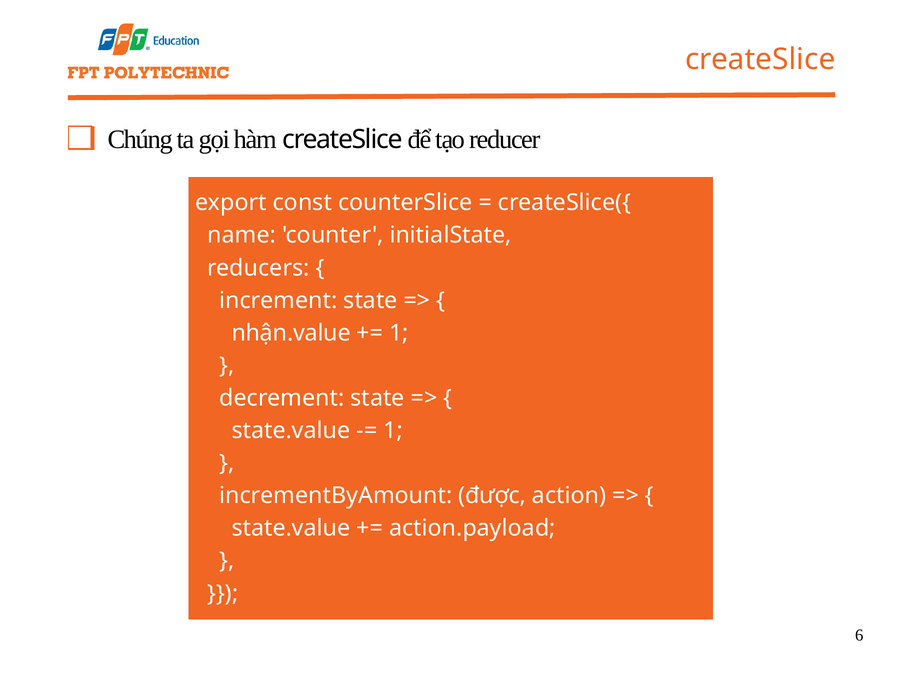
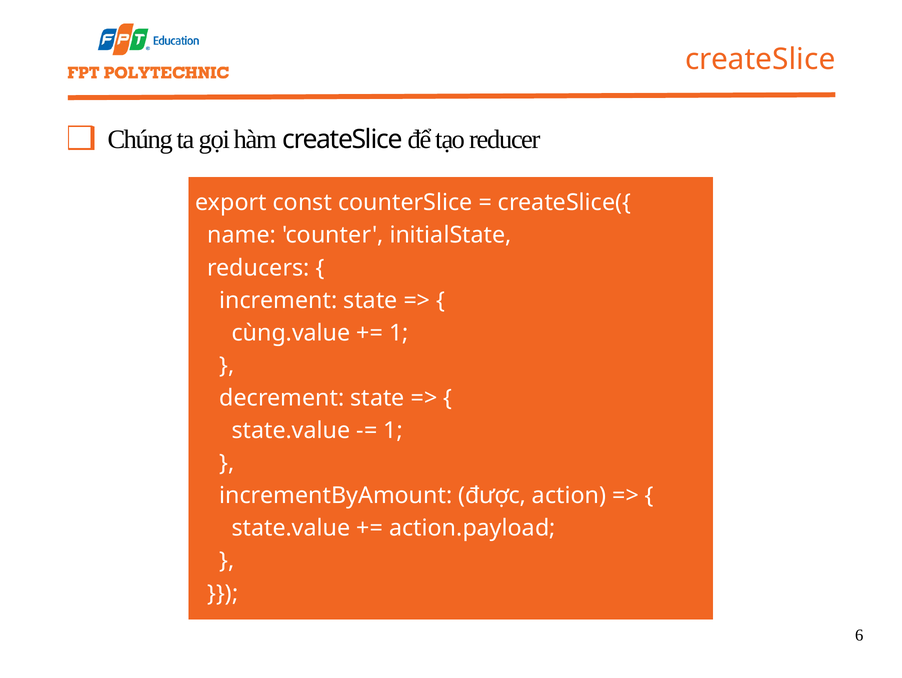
nhận.value: nhận.value -> cùng.value (291, 333)
